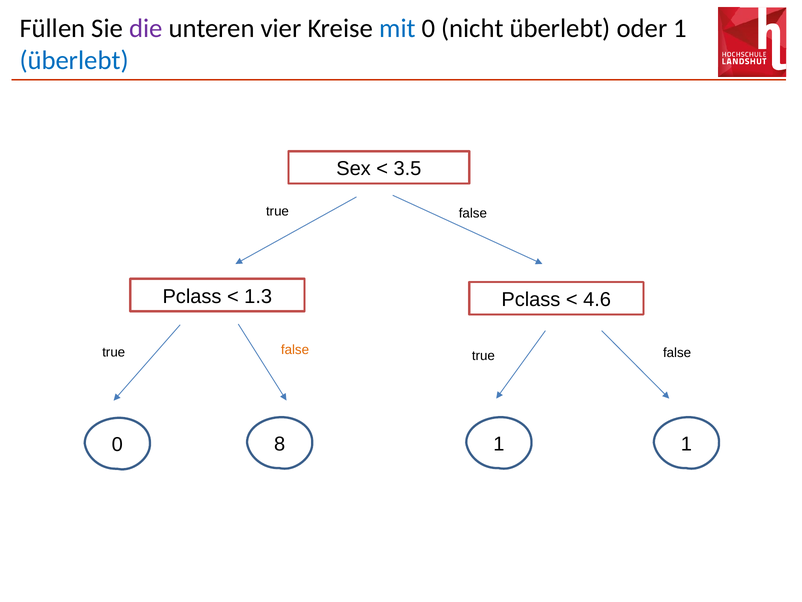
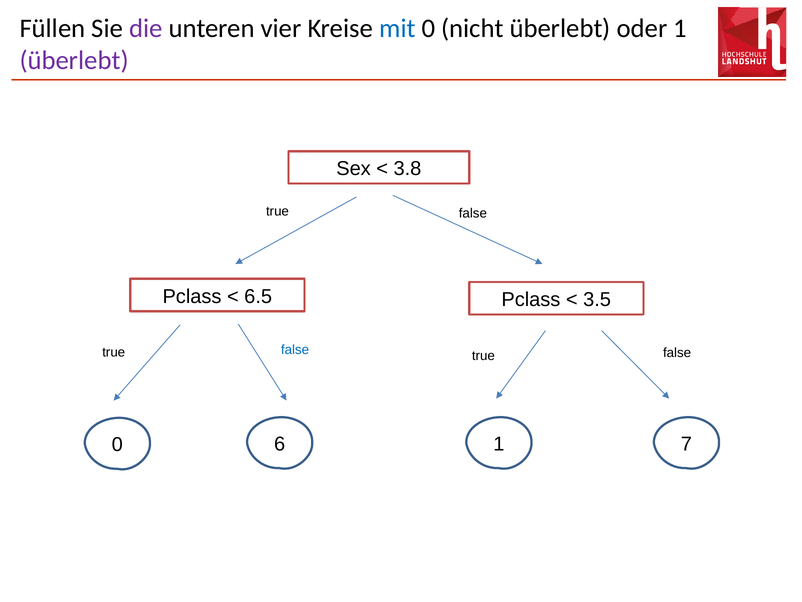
überlebt colour: blue -> purple (74, 60)
3.5: 3.5 -> 3.8 (407, 169)
1.3: 1.3 -> 6.5 (258, 296)
4.6: 4.6 -> 3.5 (597, 299)
false colour: orange -> blue (295, 350)
8: 8 -> 6 (280, 444)
1 1: 1 -> 7 (686, 444)
